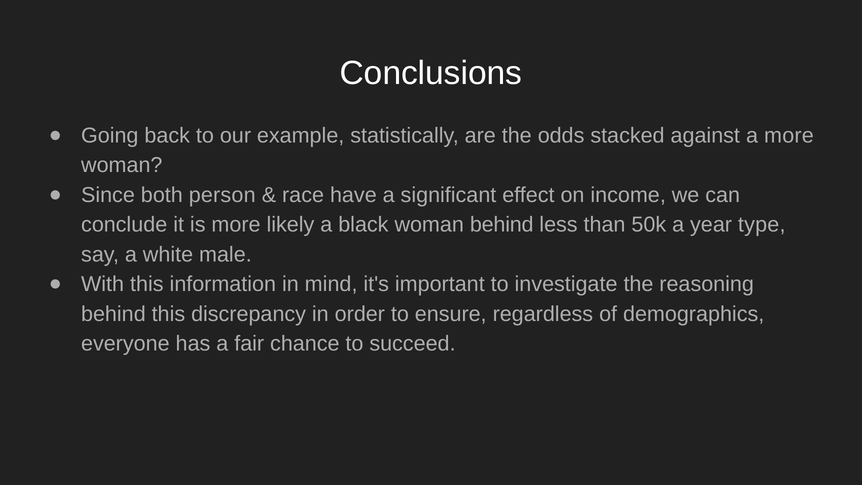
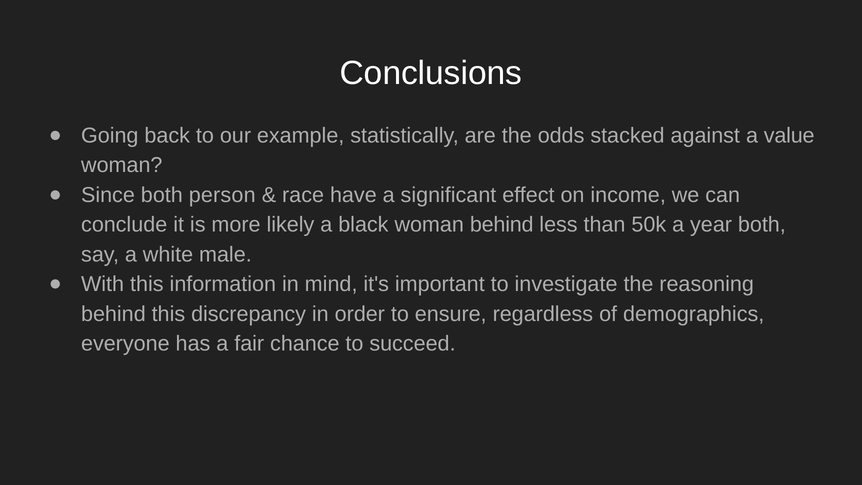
a more: more -> value (789, 136)
year type: type -> both (762, 225)
